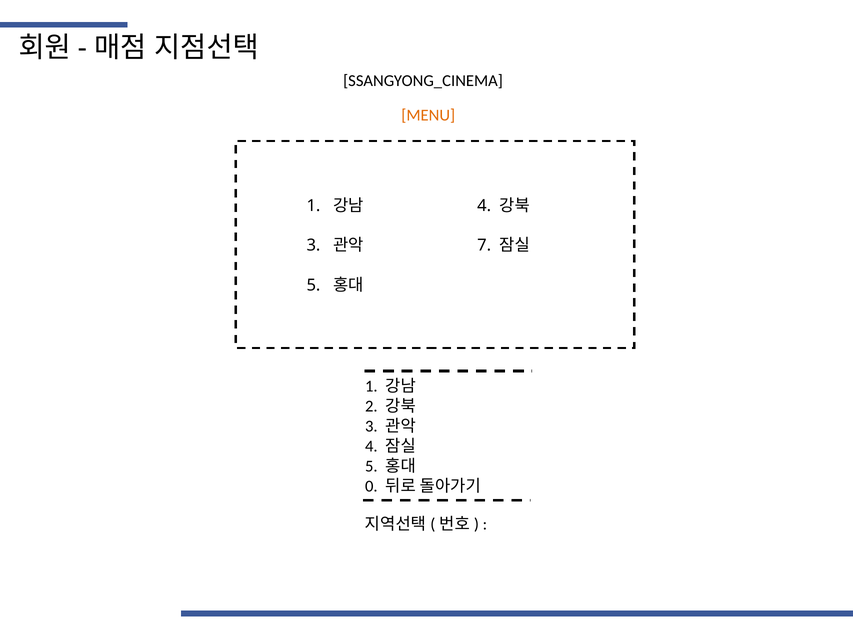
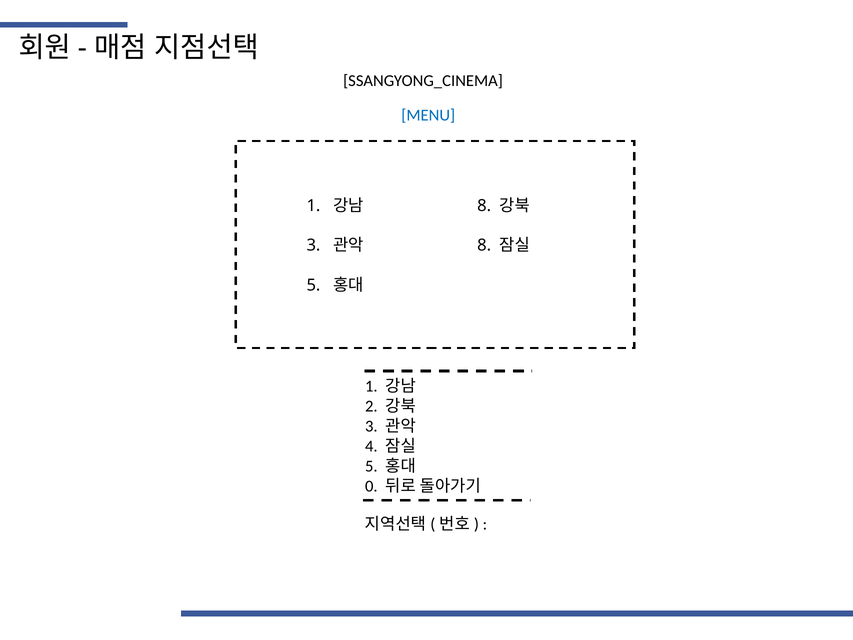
MENU colour: orange -> blue (428, 115)
4: 4 -> 8 (484, 206)
7: 7 -> 8 (484, 245)
